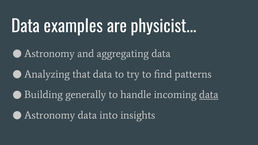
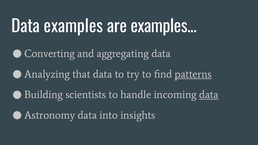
are physicist: physicist -> examples (164, 27)
Astronomy: Astronomy -> Converting (49, 54)
patterns underline: none -> present (193, 74)
generally: generally -> scientists (86, 95)
